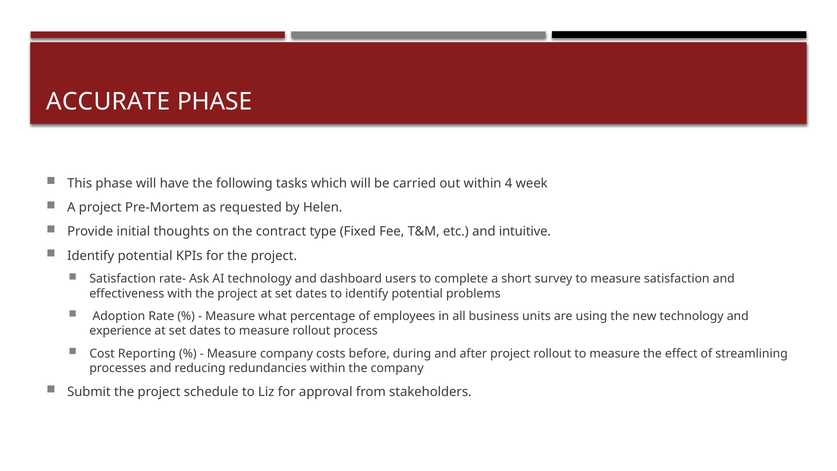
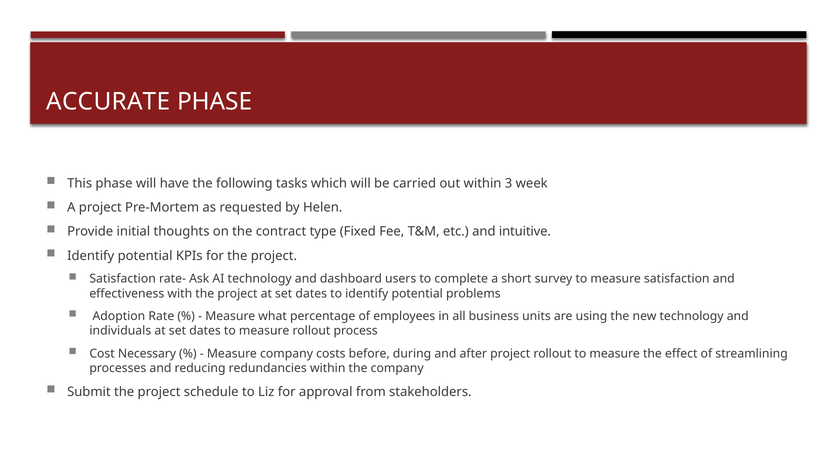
4: 4 -> 3 (509, 183)
experience: experience -> individuals (120, 331)
Reporting: Reporting -> Necessary (147, 353)
